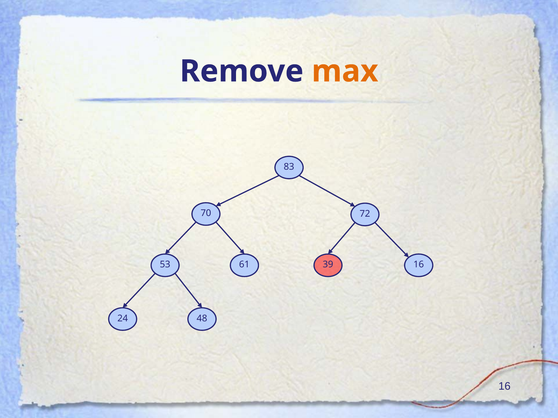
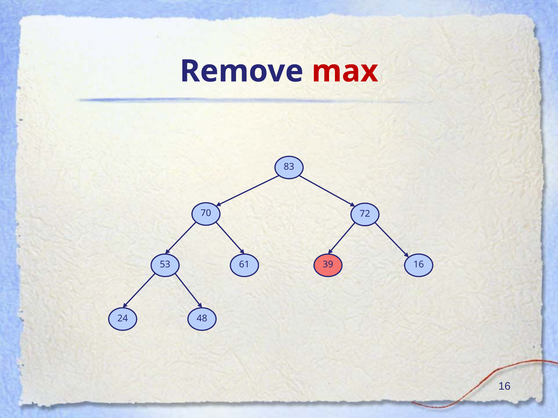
max colour: orange -> red (345, 71)
